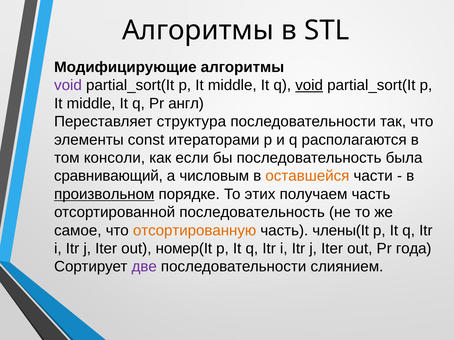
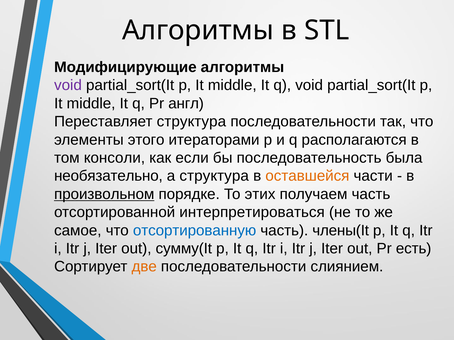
void underline: present -> none (309, 85)
const: const -> этого (146, 140)
сравнивающий: сравнивающий -> необязательно (108, 176)
а числовым: числовым -> структура (214, 176)
отсортированной последовательность: последовательность -> интерпретироваться (252, 213)
отсортированную colour: orange -> blue (195, 231)
номер(It: номер(It -> сумму(It (184, 249)
года: года -> есть (414, 249)
две colour: purple -> orange (144, 267)
